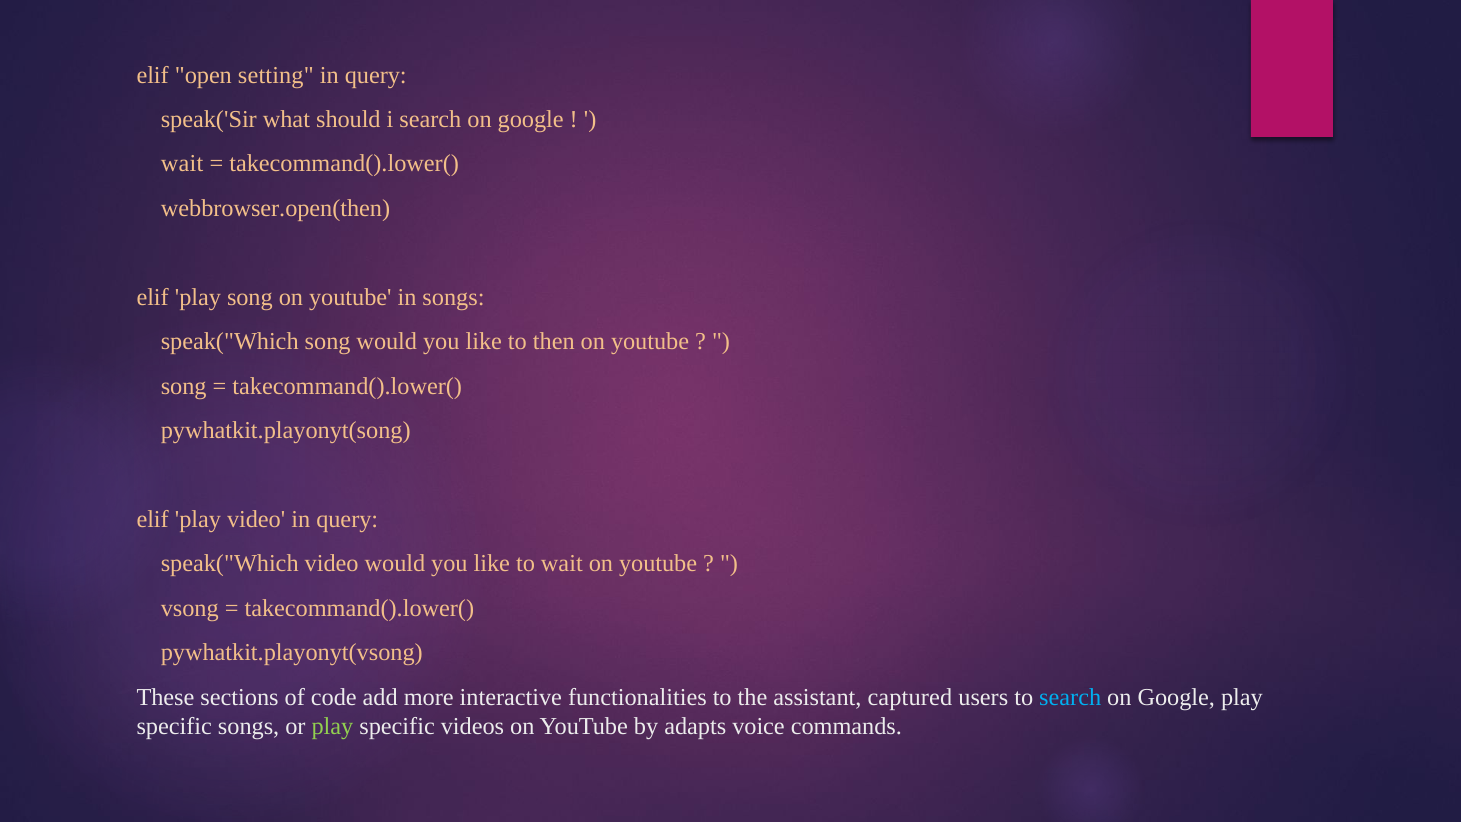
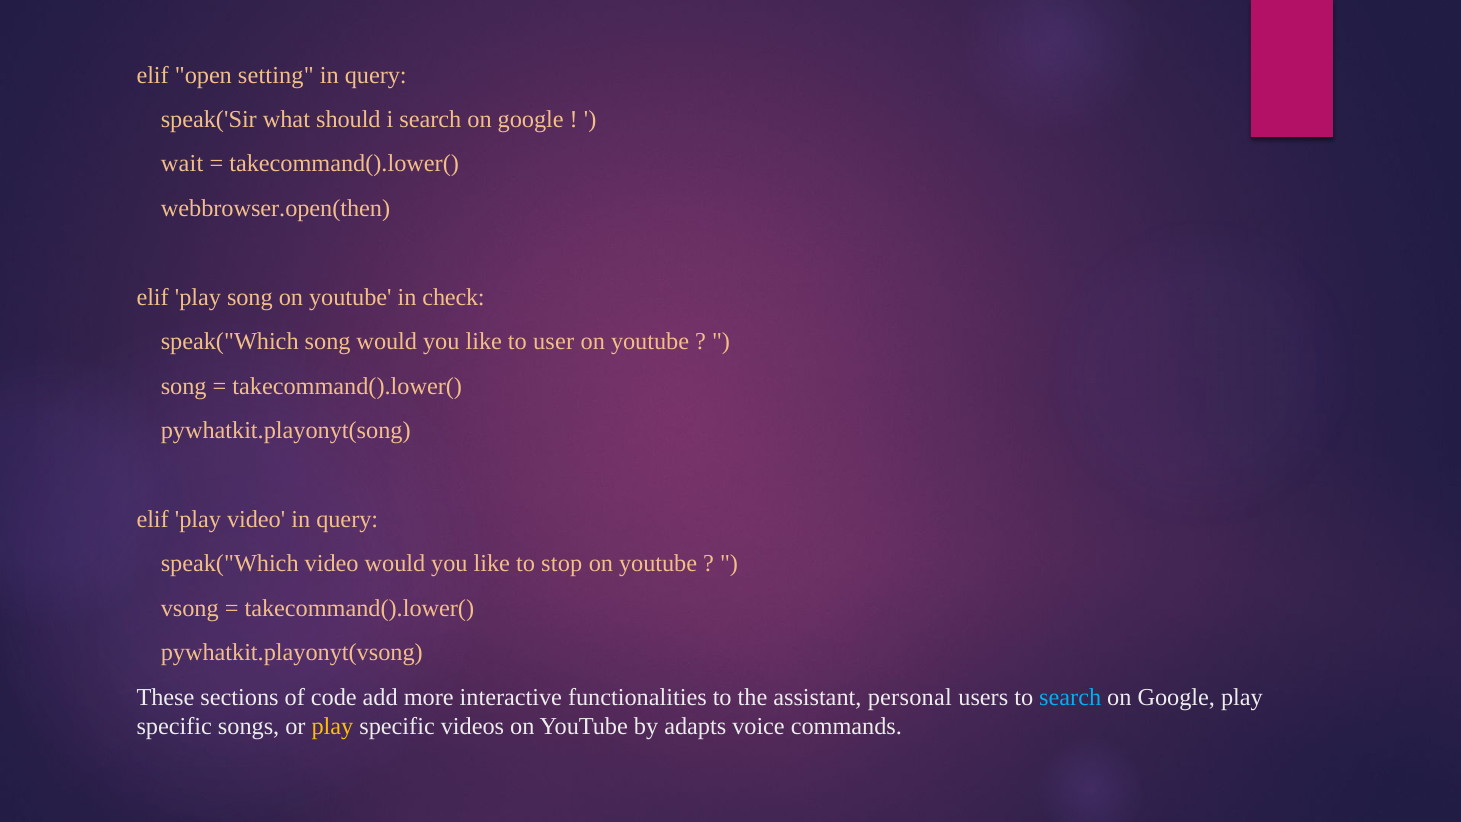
in songs: songs -> check (454, 297)
then: then -> user (554, 342)
to wait: wait -> stop (562, 564)
captured: captured -> personal (910, 697)
play colour: light green -> yellow (332, 726)
